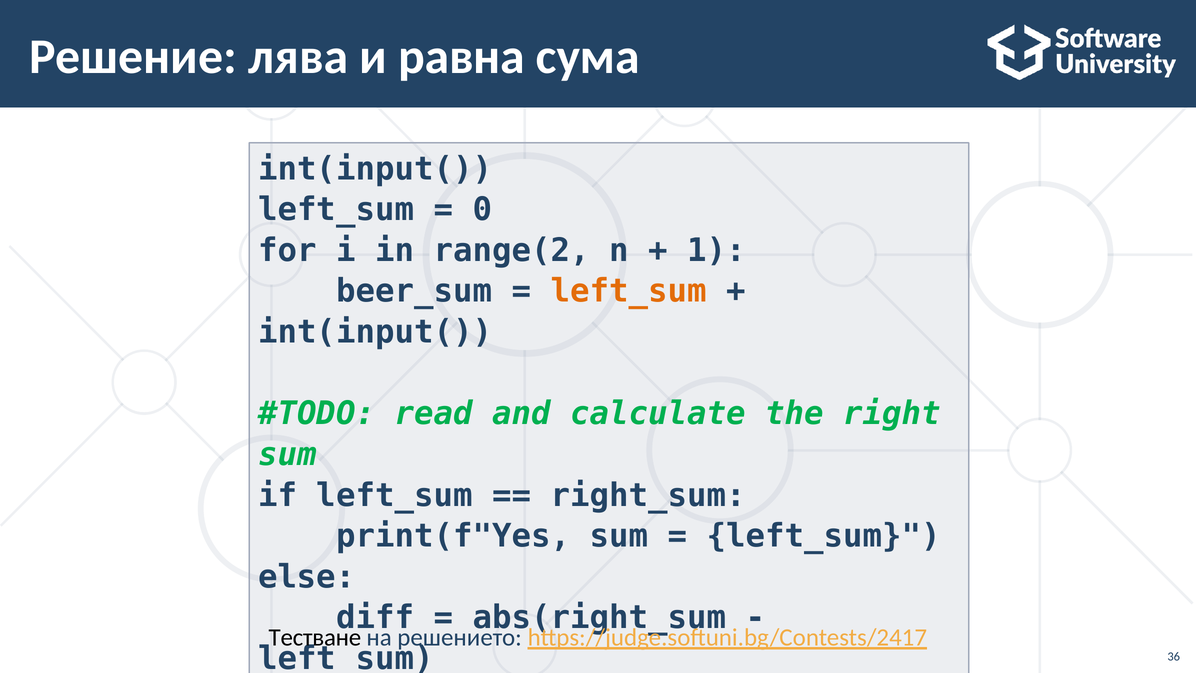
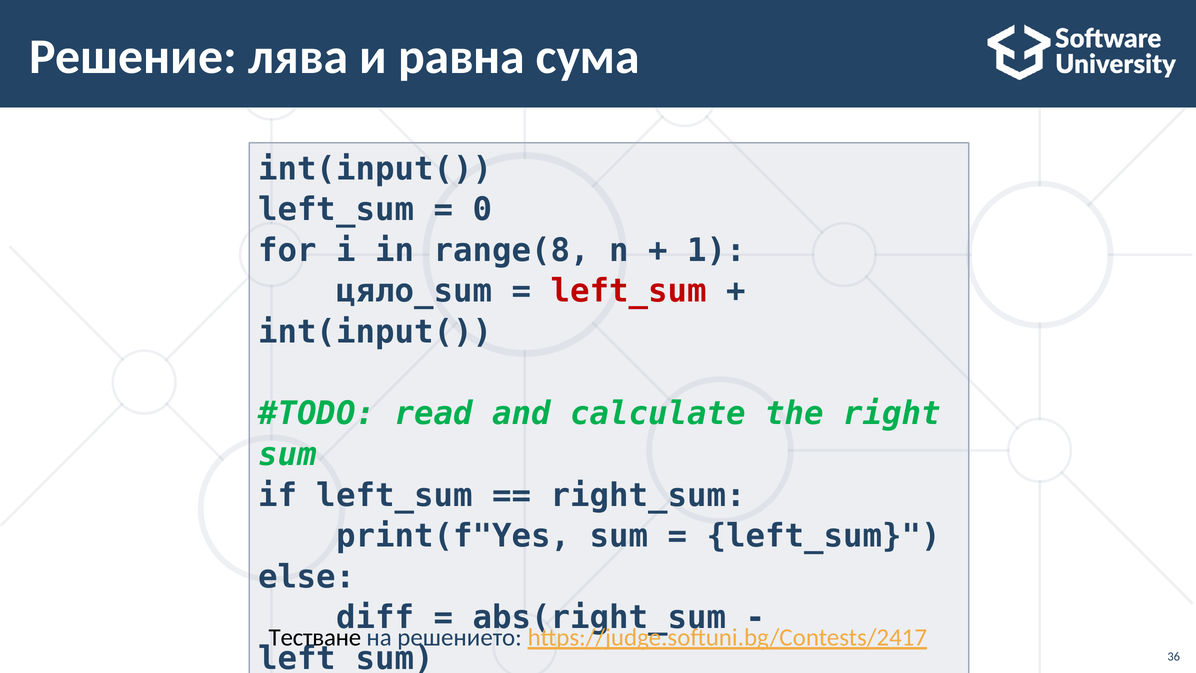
range(2: range(2 -> range(8 (512, 250)
beer_sum: beer_sum -> цяло_sum (414, 291)
left_sum colour: orange -> red (629, 291)
